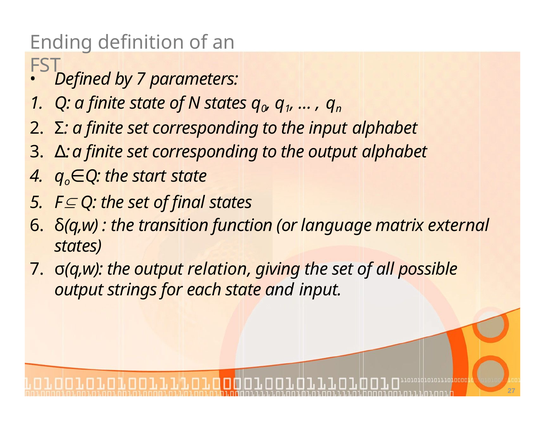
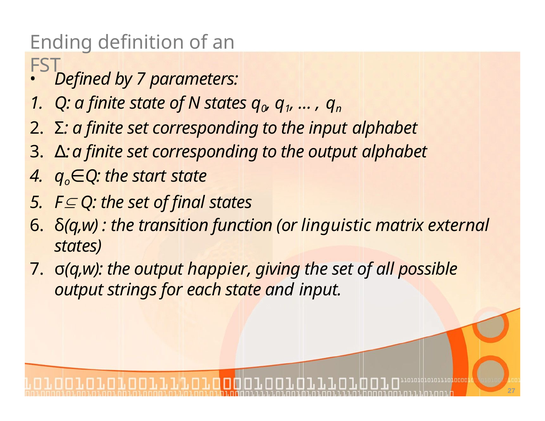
language: language -> linguistic (336, 226)
relation: relation -> happier (220, 269)
